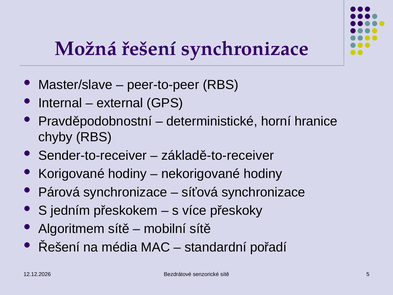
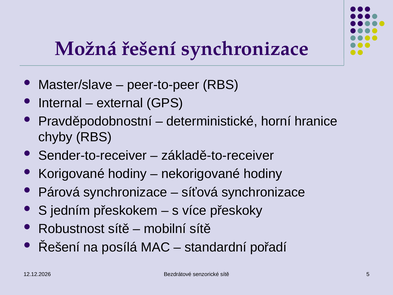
Algoritmem: Algoritmem -> Robustnost (71, 229)
média: média -> posílá (119, 247)
